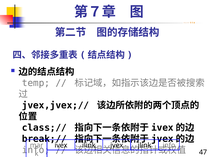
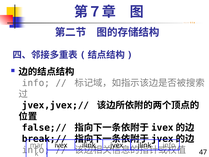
temp: temp -> info (36, 83)
class;//: class;// -> false;// (44, 127)
